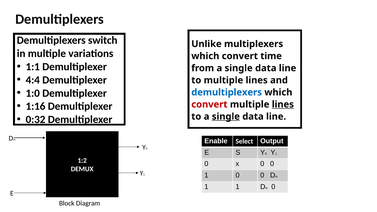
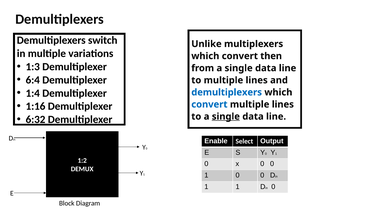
time: time -> then (271, 56)
1:1: 1:1 -> 1:3 (33, 67)
4:4: 4:4 -> 6:4 (33, 80)
1:0: 1:0 -> 1:4 (33, 93)
convert colour: red -> blue (209, 104)
lines underline: present -> none (283, 104)
0:32: 0:32 -> 6:32 (36, 120)
